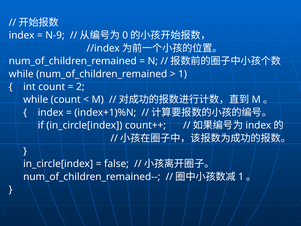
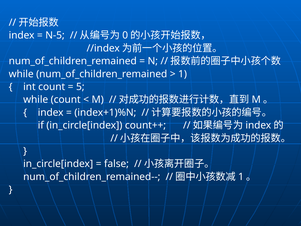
N-9: N-9 -> N-5 (55, 35)
2: 2 -> 5 (80, 87)
